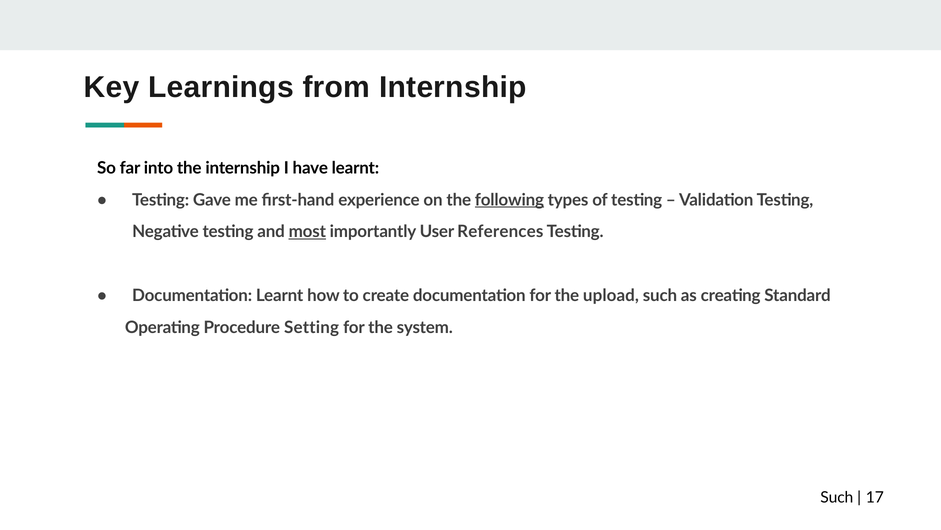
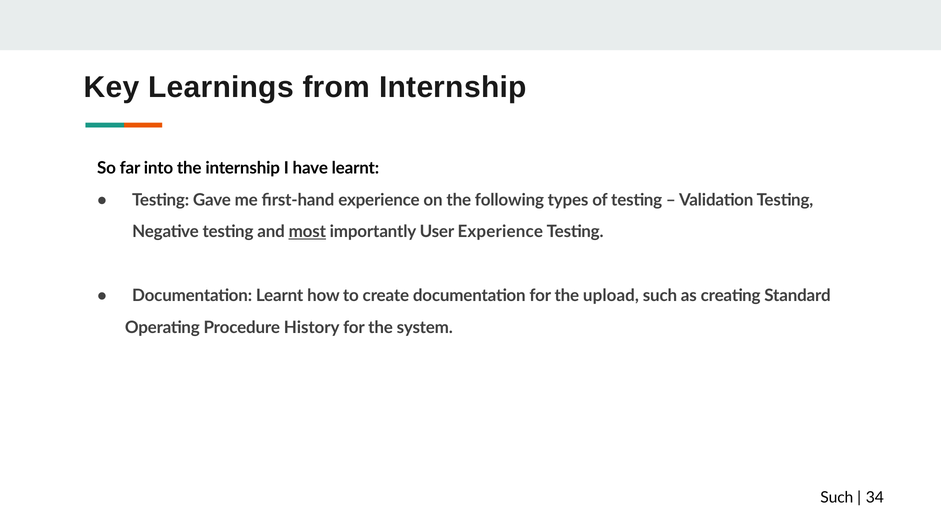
following underline: present -> none (509, 200)
User References: References -> Experience (500, 232)
Setting: Setting -> History (312, 327)
17: 17 -> 34 (875, 497)
